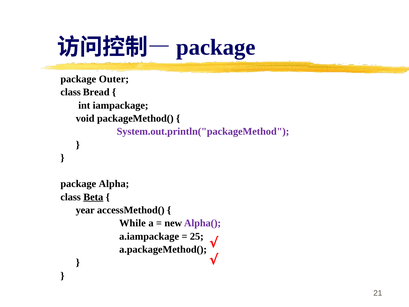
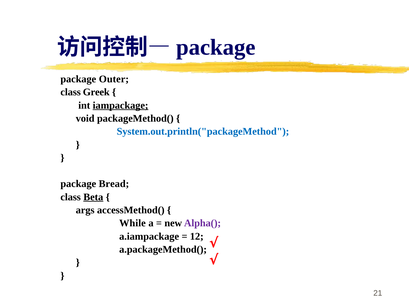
Bread: Bread -> Greek (96, 92)
iampackage underline: none -> present (121, 105)
System.out.println("packageMethod colour: purple -> blue (203, 131)
Alpha: Alpha -> Bread (114, 184)
year: year -> args (85, 210)
25: 25 -> 12 (197, 236)
